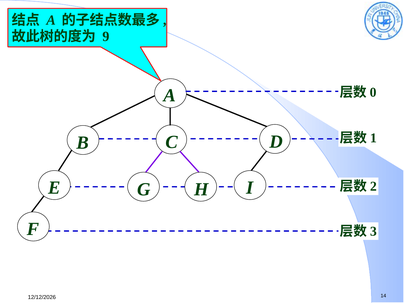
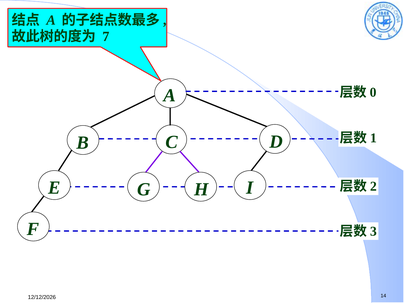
9: 9 -> 7 (106, 36)
